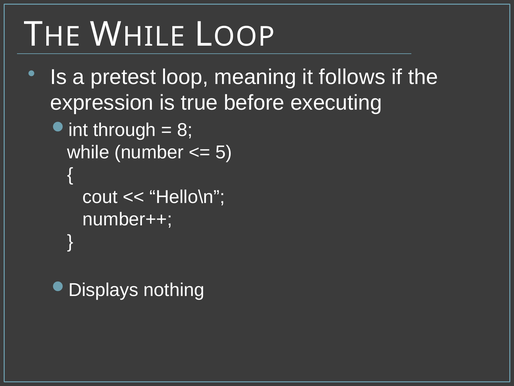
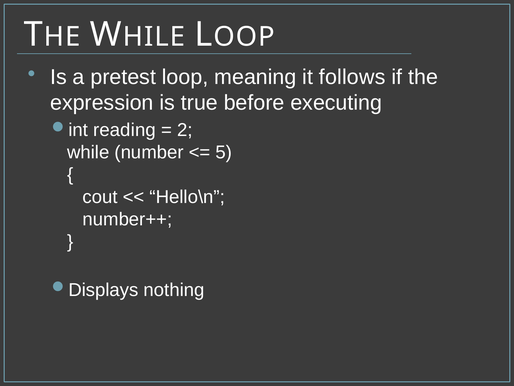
through: through -> reading (124, 130)
8: 8 -> 2 (185, 130)
